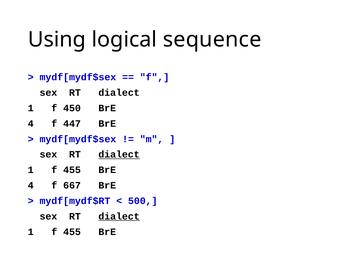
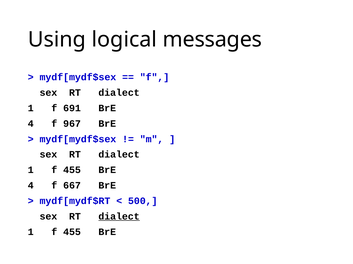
sequence: sequence -> messages (212, 40)
450: 450 -> 691 (72, 108)
447: 447 -> 967 (72, 124)
dialect underline: present -> none (119, 155)
